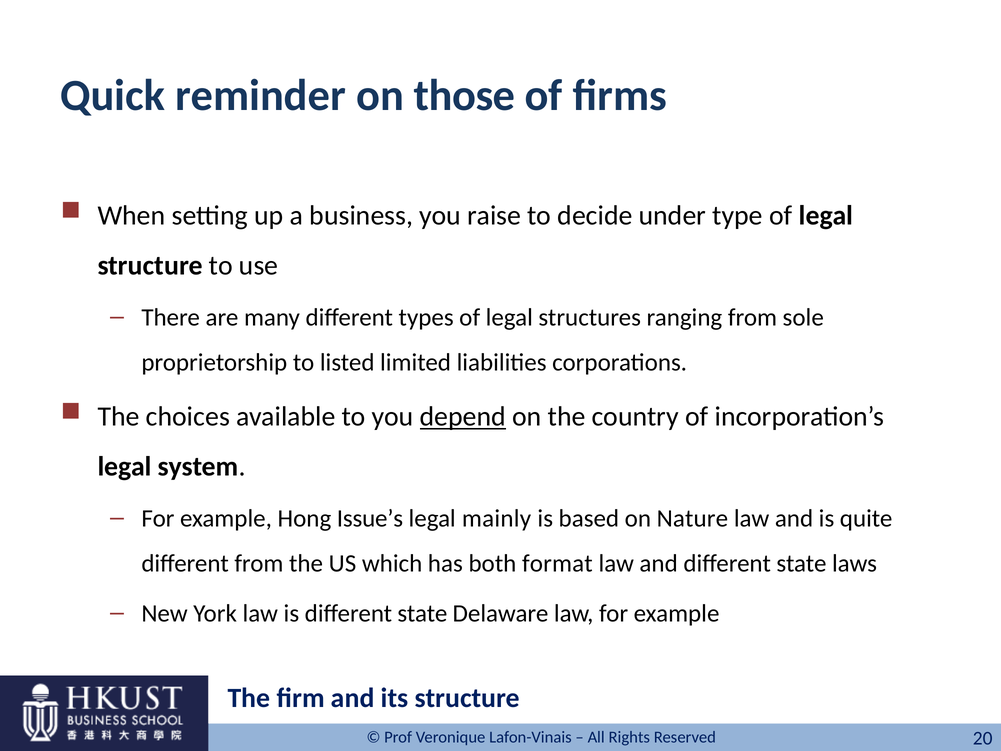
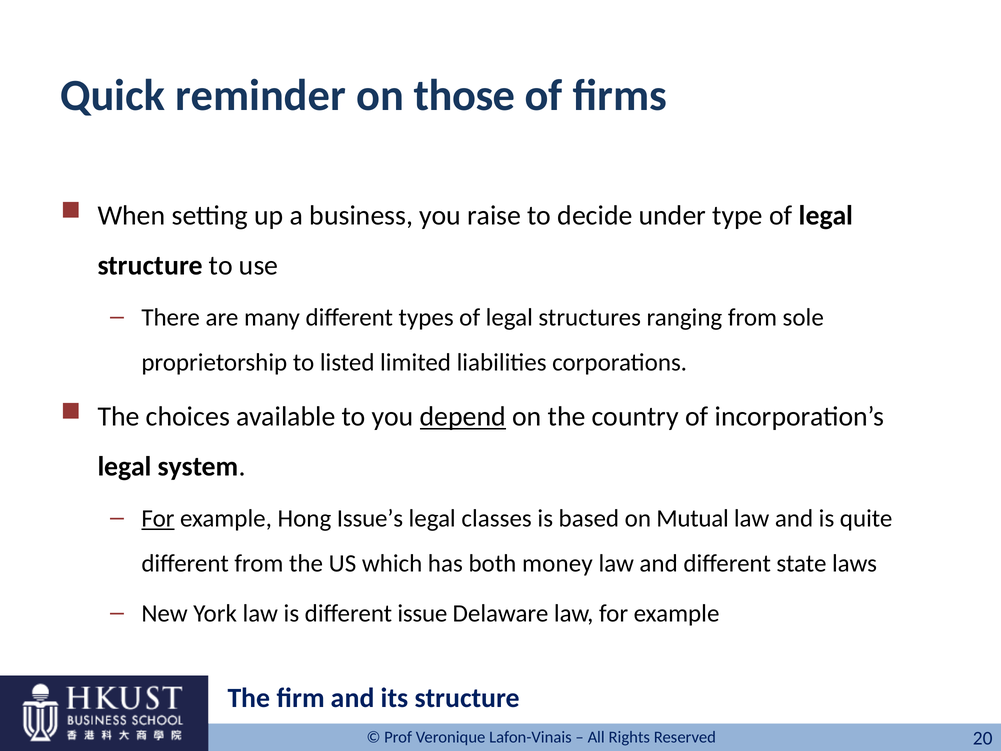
For underline: none -> present (158, 518)
mainly: mainly -> classes (497, 518)
Nature: Nature -> Mutual (693, 518)
format: format -> money (557, 563)
is different state: state -> issue (422, 613)
